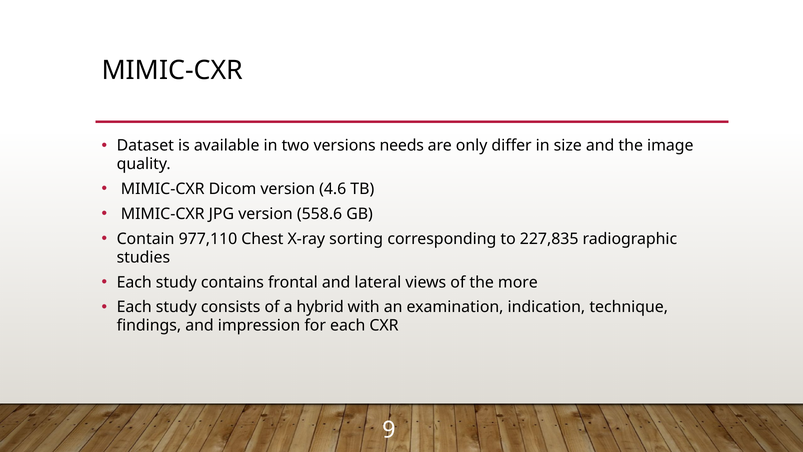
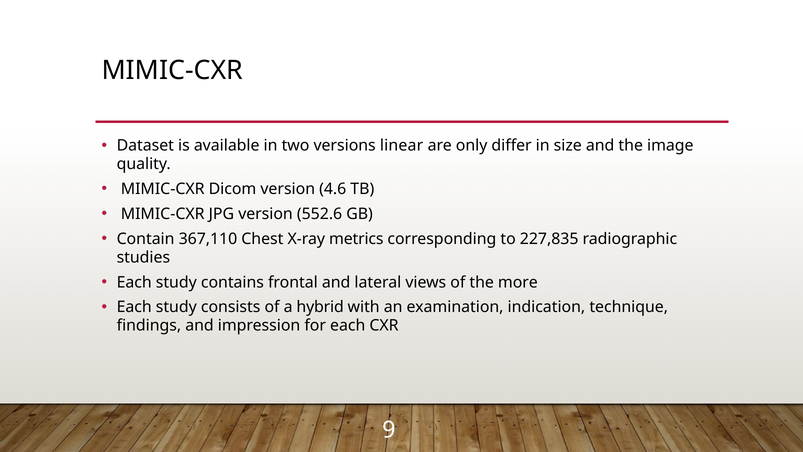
needs: needs -> linear (402, 146)
558.6: 558.6 -> 552.6 (320, 214)
977,110: 977,110 -> 367,110 (208, 239)
sorting: sorting -> metrics (356, 239)
